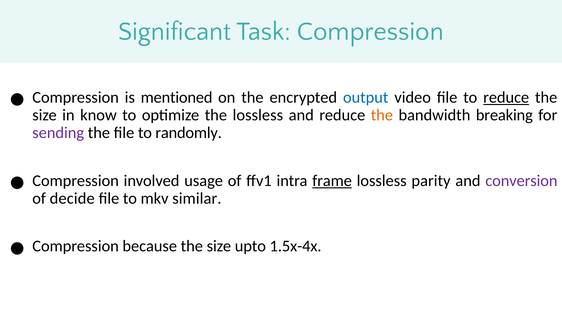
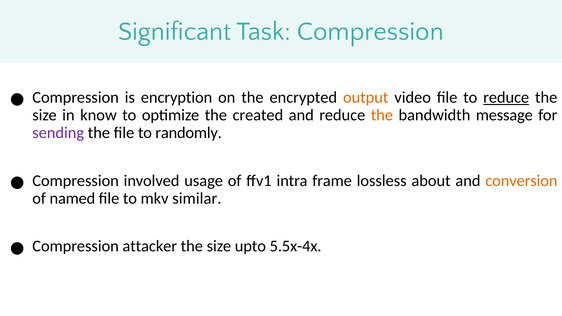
mentioned: mentioned -> encryption (177, 97)
output colour: blue -> orange (366, 97)
the lossless: lossless -> created (258, 115)
breaking: breaking -> message (504, 115)
frame underline: present -> none (332, 181)
parity: parity -> about (431, 181)
conversion colour: purple -> orange (521, 181)
decide: decide -> named (72, 198)
because: because -> attacker (150, 246)
1.5x-4x: 1.5x-4x -> 5.5x-4x (296, 246)
